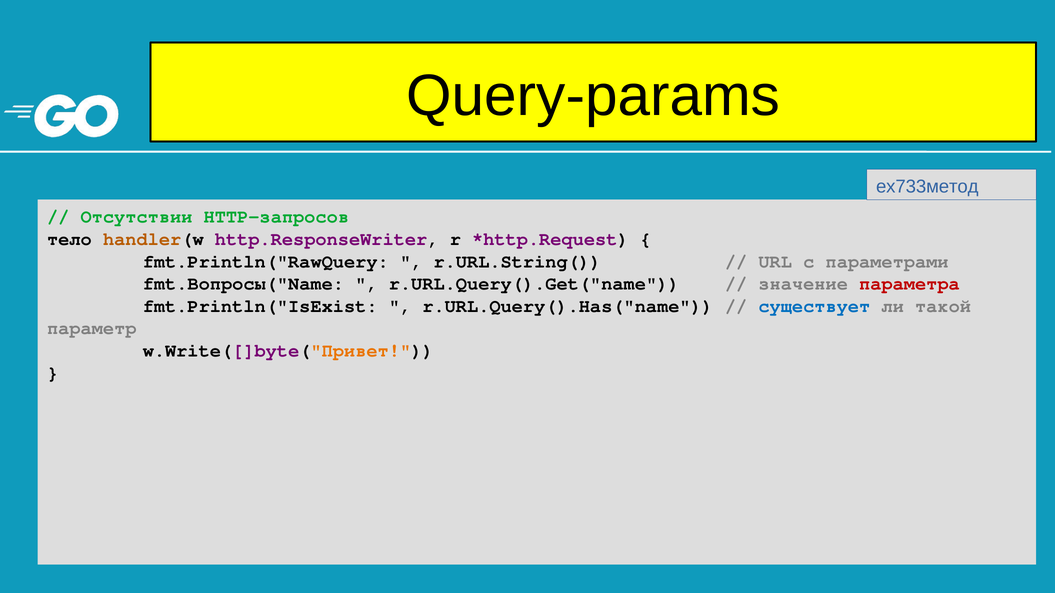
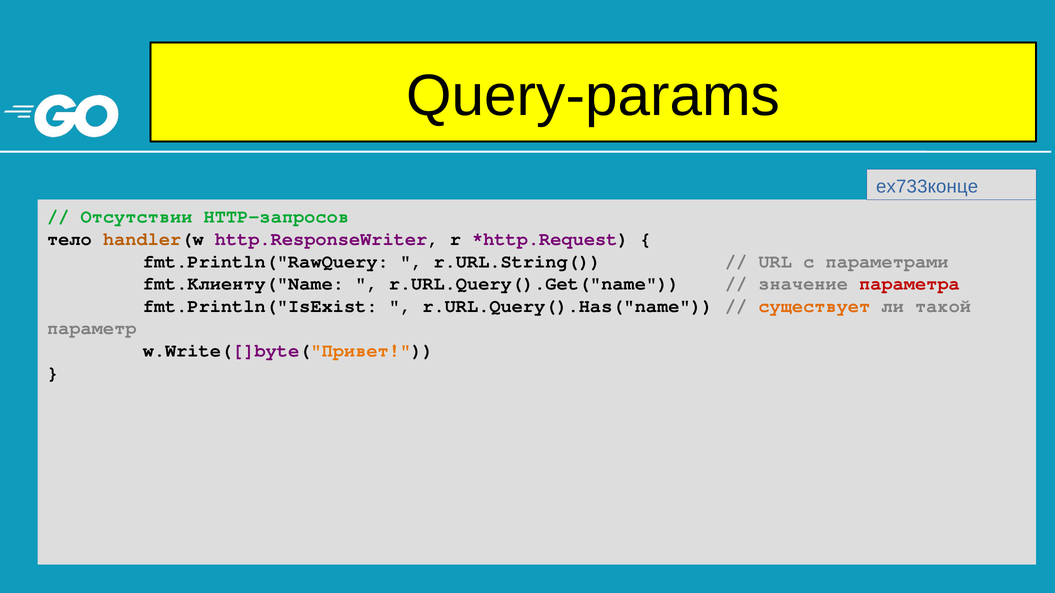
ex733метод: ex733метод -> ex733конце (927, 187)
fmt.Вопросы("Name: fmt.Вопросы("Name -> fmt.Клиенту("Name (243, 284)
существует colour: blue -> orange (814, 306)
